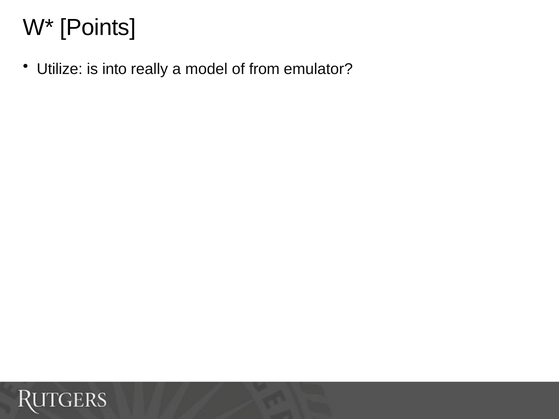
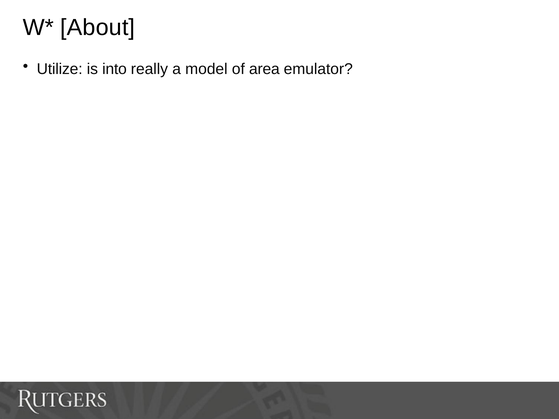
Points: Points -> About (98, 27)
from: from -> area (264, 69)
